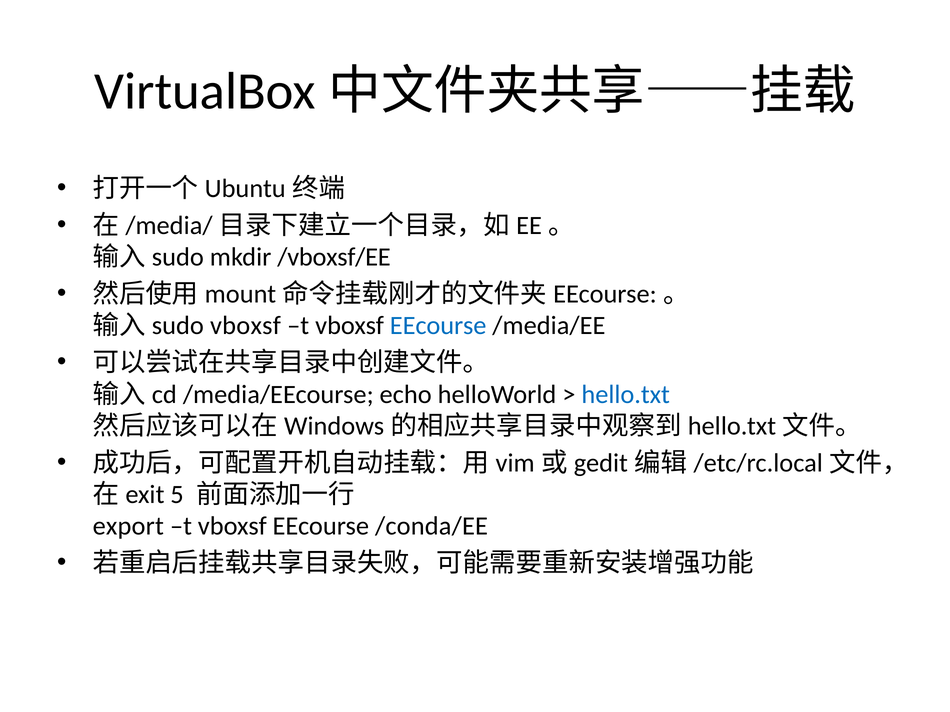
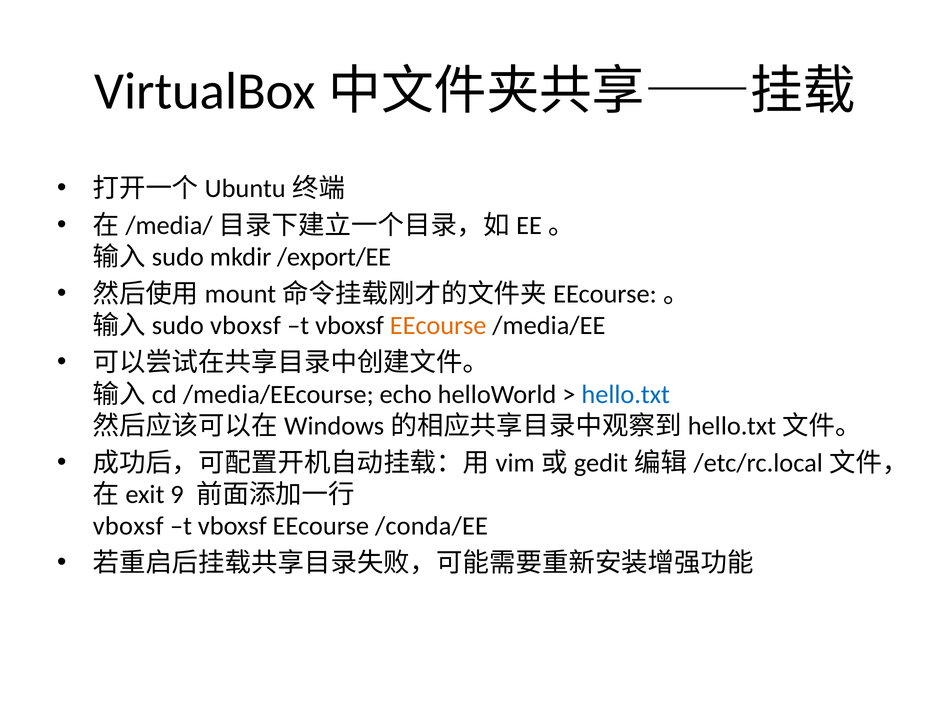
/vboxsf/EE: /vboxsf/EE -> /export/EE (334, 257)
EEcourse colour: blue -> orange (438, 326)
5: 5 -> 9 (177, 495)
export: export -> vboxsf (128, 527)
